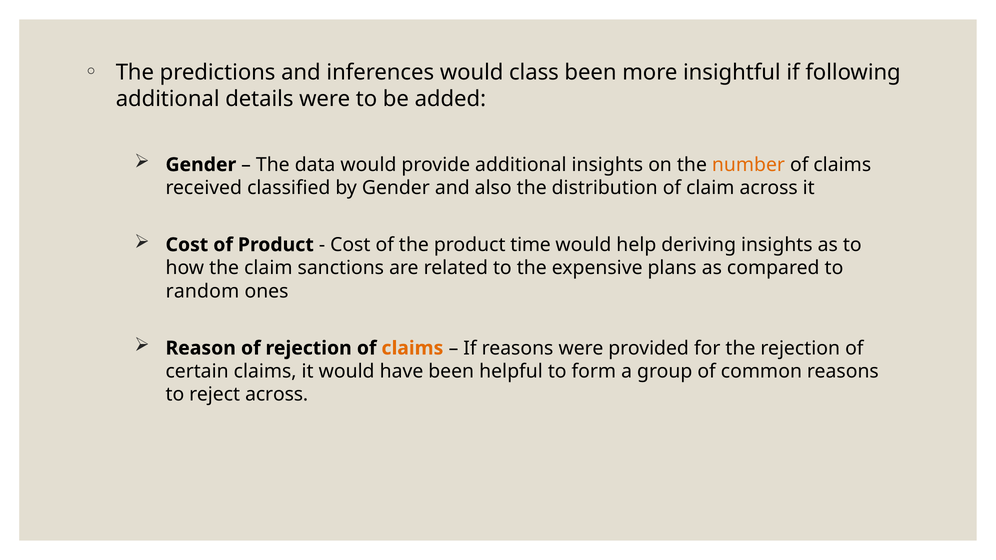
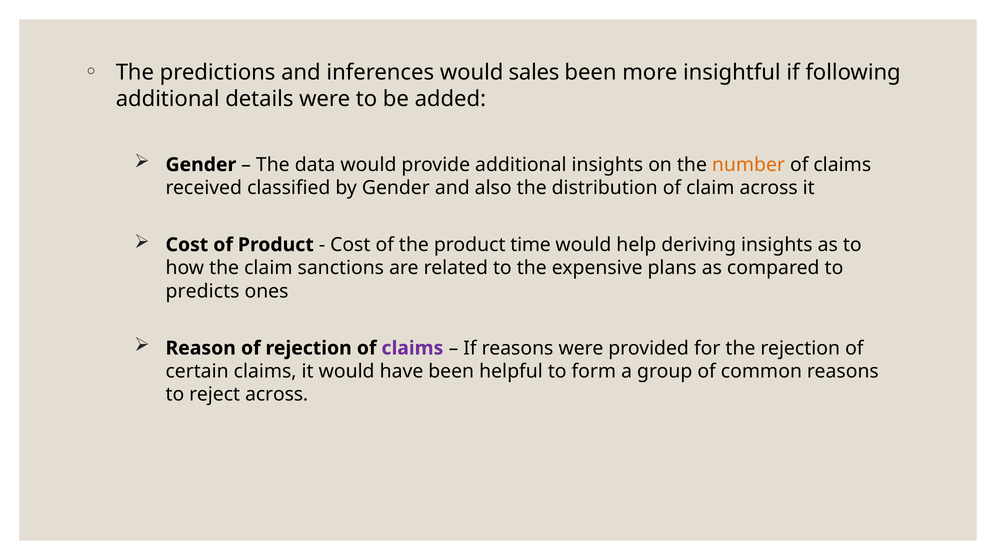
class: class -> sales (534, 72)
random: random -> predicts (203, 291)
claims colour: orange -> purple (412, 348)
